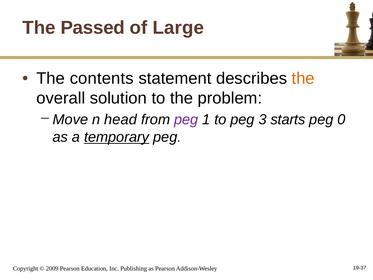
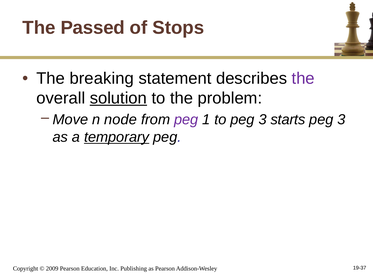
Large: Large -> Stops (178, 28)
contents: contents -> breaking (102, 78)
the colour: orange -> purple (303, 78)
solution underline: none -> present (118, 98)
head: head -> node (121, 120)
0: 0 -> 3 (341, 120)
